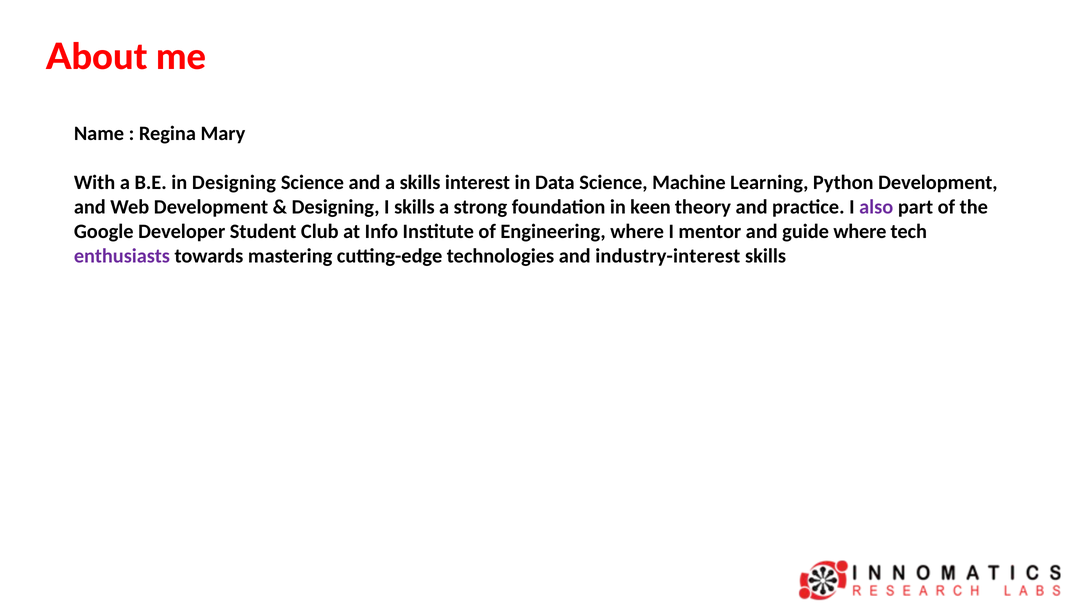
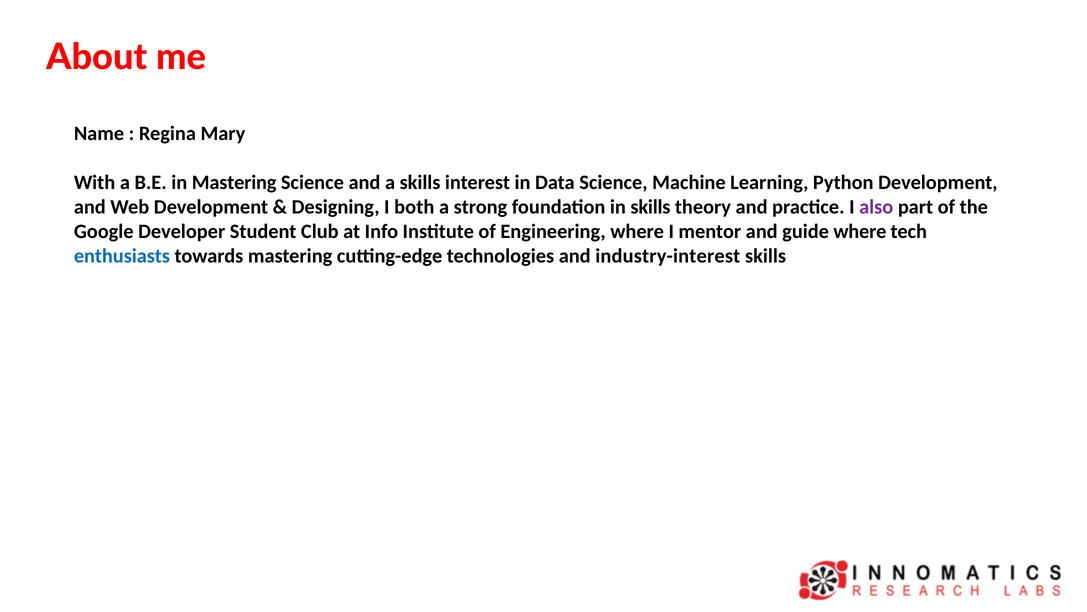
in Designing: Designing -> Mastering (234, 182)
I skills: skills -> both (414, 207)
in keen: keen -> skills (650, 207)
enthusiasts colour: purple -> blue (122, 256)
